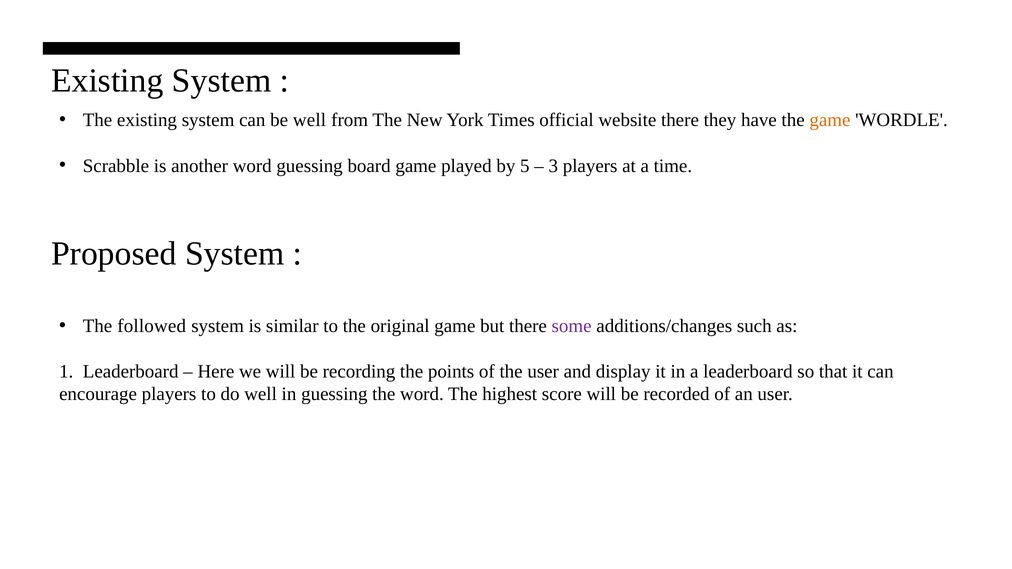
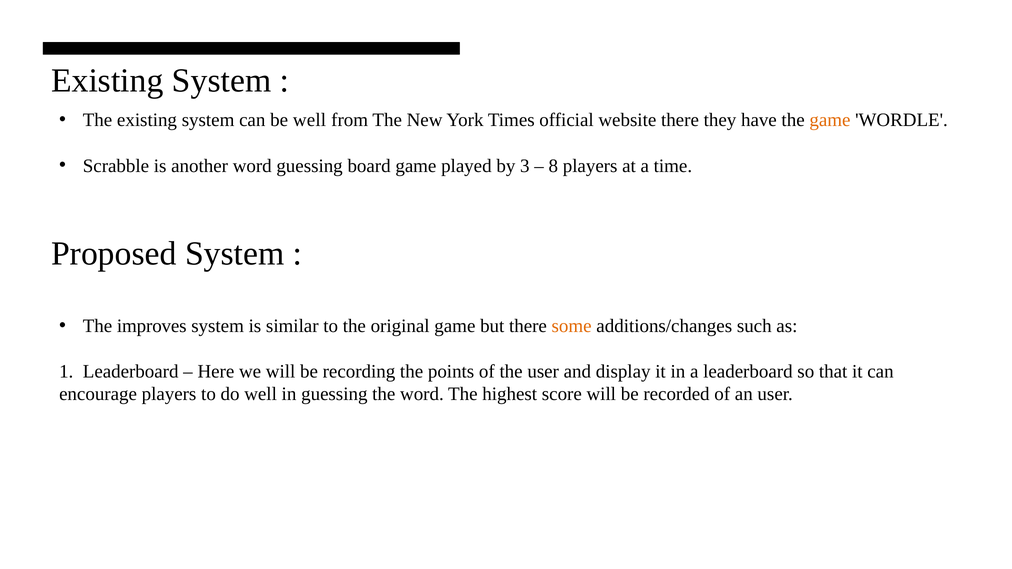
5: 5 -> 3 (525, 166)
3: 3 -> 8 (553, 166)
followed: followed -> improves (152, 326)
some colour: purple -> orange (572, 326)
